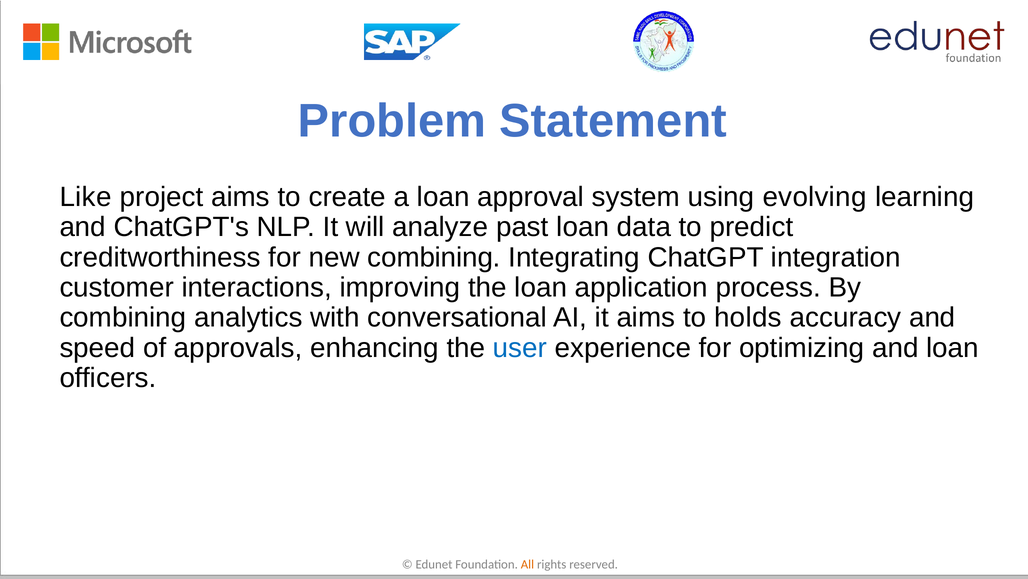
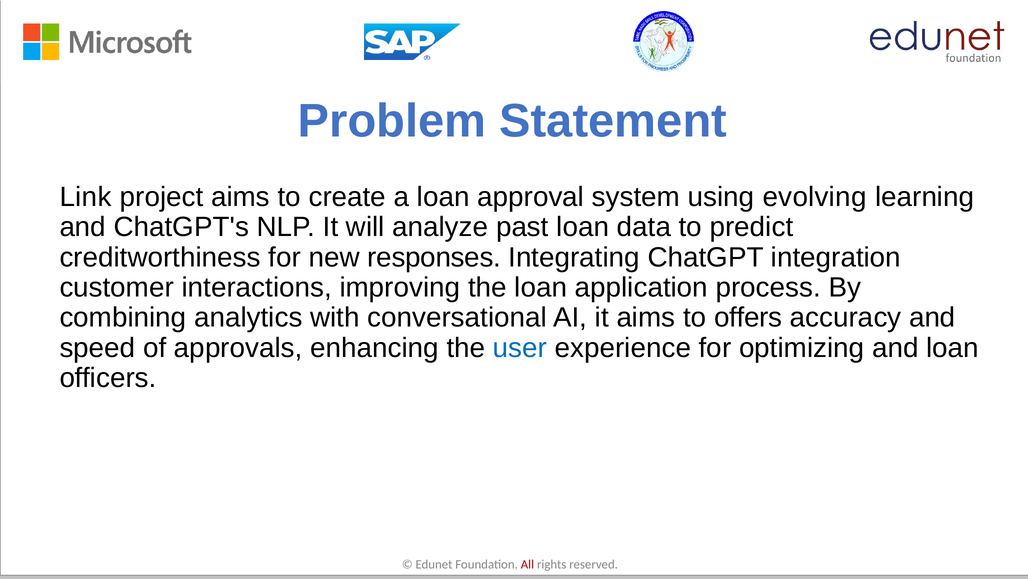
Like: Like -> Link (86, 197)
new combining: combining -> responses (434, 257)
holds: holds -> offers (748, 317)
All colour: orange -> red (527, 564)
